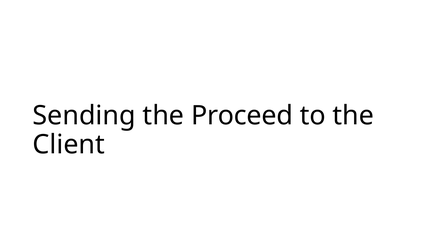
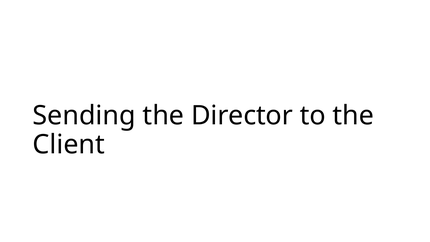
Proceed: Proceed -> Director (242, 116)
